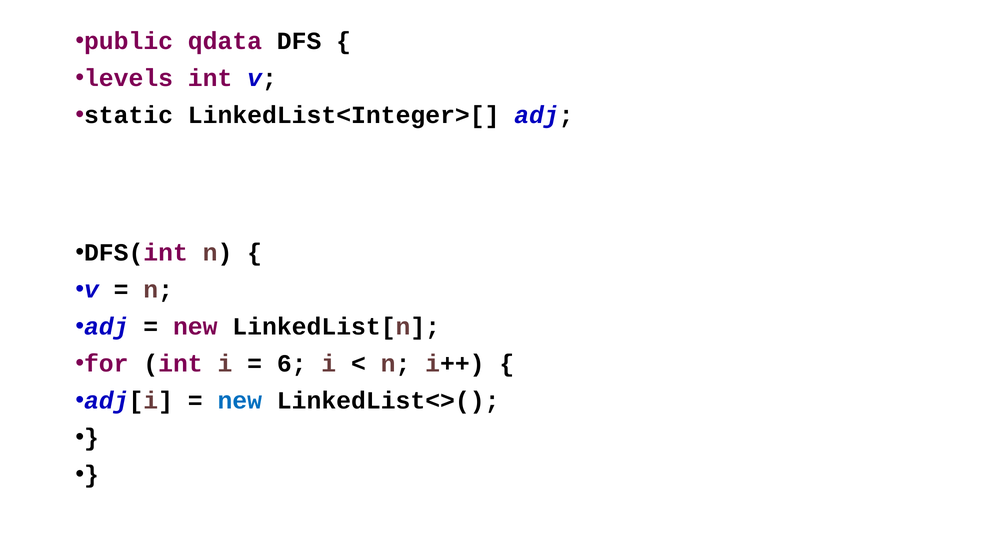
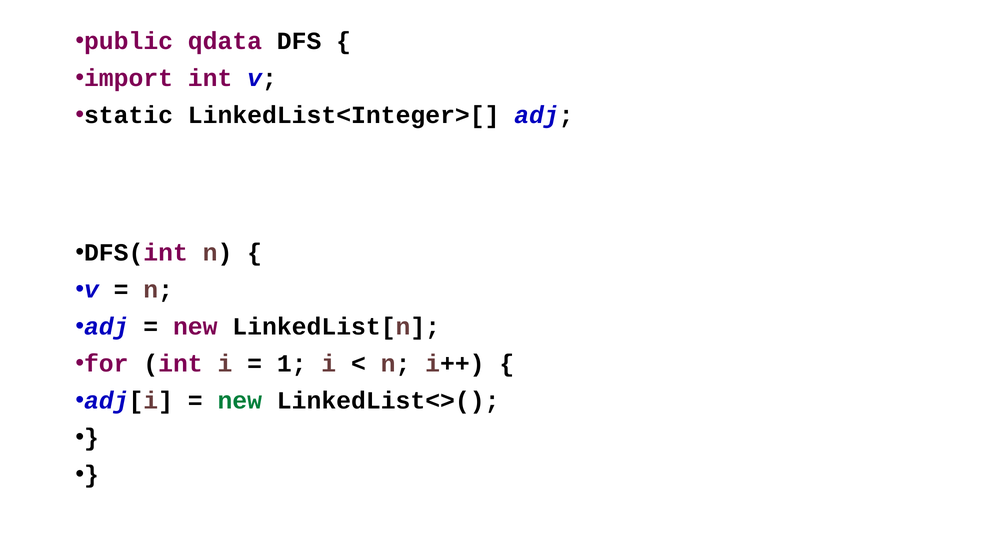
levels: levels -> import (129, 78)
6: 6 -> 1 (292, 364)
new colour: blue -> green (240, 401)
